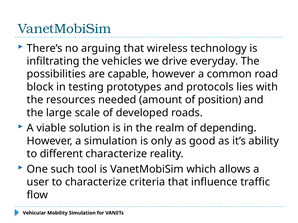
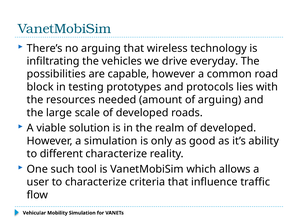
of position: position -> arguing (220, 100)
realm of depending: depending -> developed (228, 128)
